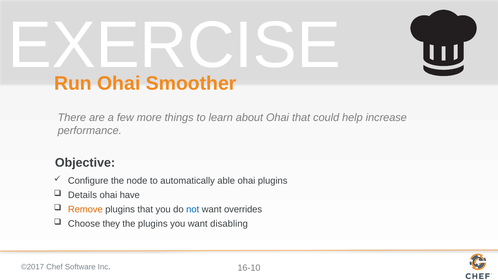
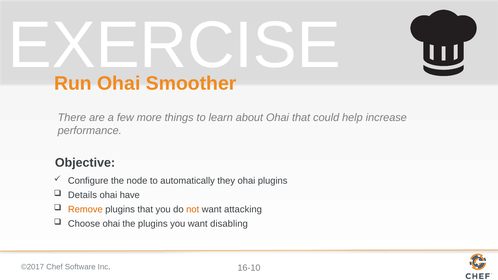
able: able -> they (226, 181)
not colour: blue -> orange (193, 209)
overrides: overrides -> attacking (243, 209)
Choose they: they -> ohai (111, 224)
